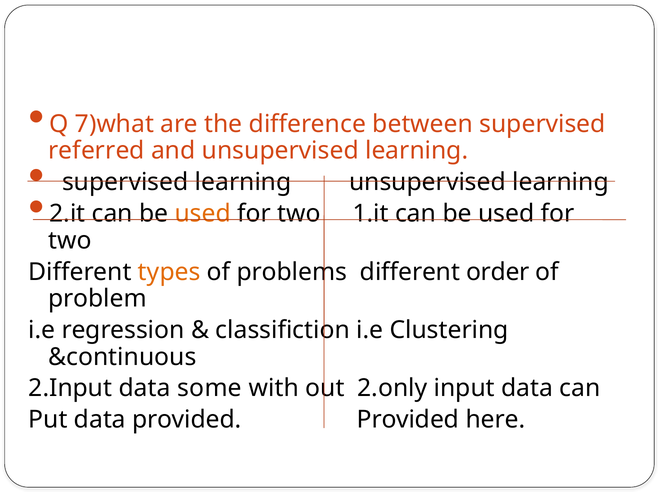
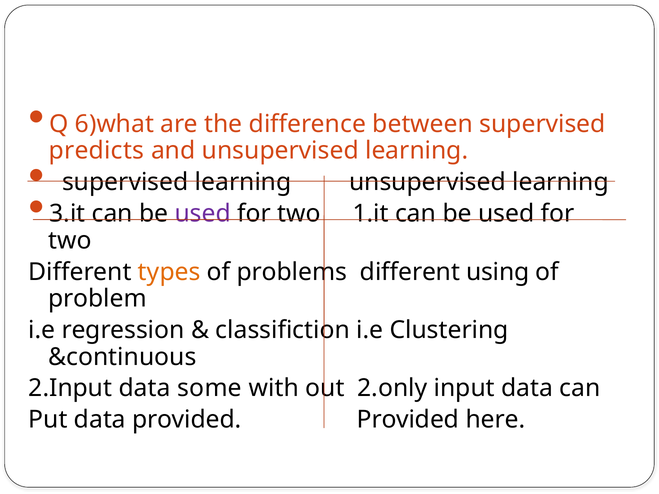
7)what: 7)what -> 6)what (114, 124)
referred: referred -> predicts (96, 151)
2.it: 2.it -> 3.it (67, 214)
used colour: orange -> purple (203, 214)
order: order -> using (498, 272)
